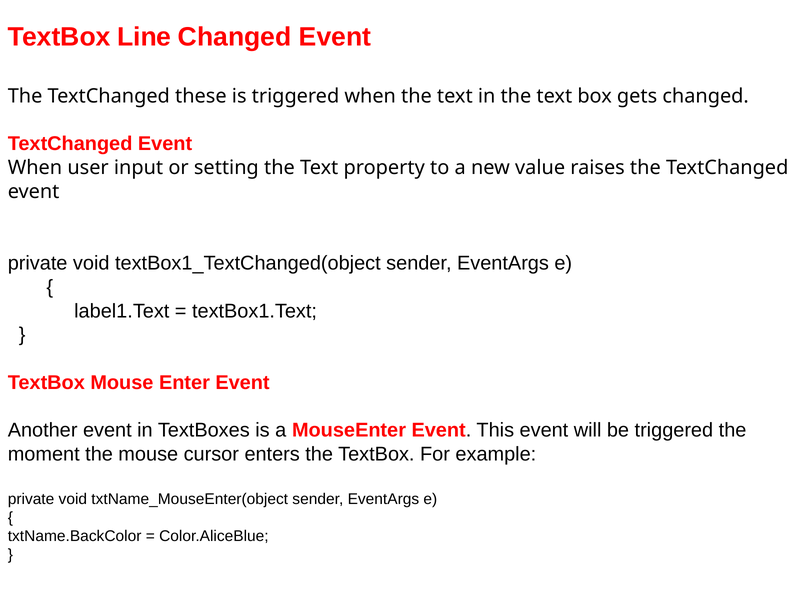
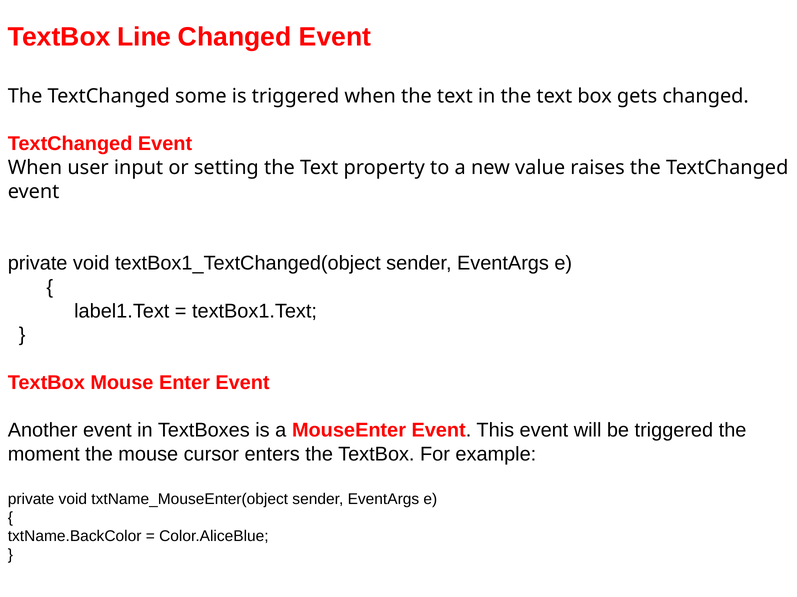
these: these -> some (201, 96)
